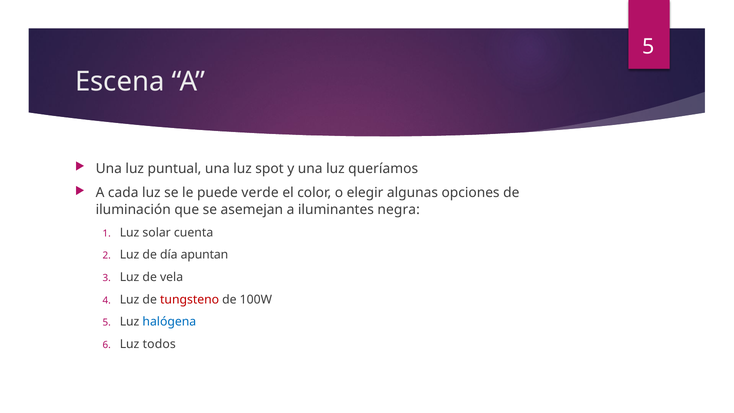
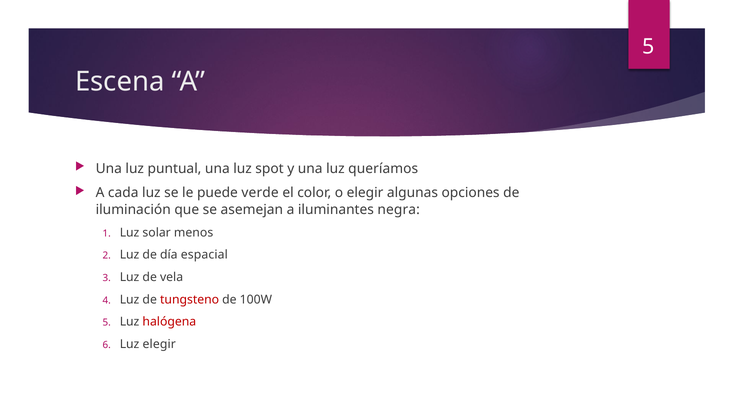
cuenta: cuenta -> menos (194, 233)
apuntan: apuntan -> espacial (204, 255)
halógena colour: blue -> red (169, 322)
Luz todos: todos -> elegir (159, 344)
